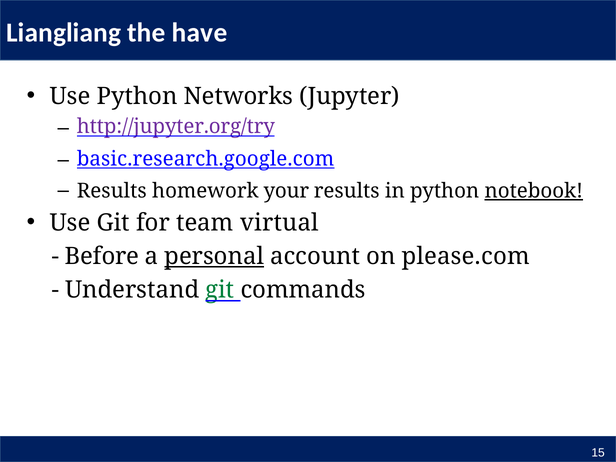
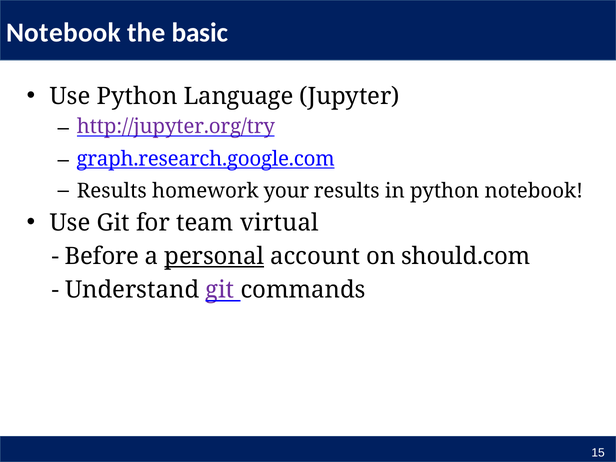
Liangliang: Liangliang -> Notebook (64, 33)
have: have -> basic (200, 33)
Networks: Networks -> Language (239, 96)
basic.research.google.com: basic.research.google.com -> graph.research.google.com (206, 159)
notebook underline: present -> none (534, 191)
please.com: please.com -> should.com (466, 256)
git colour: green -> purple (220, 290)
